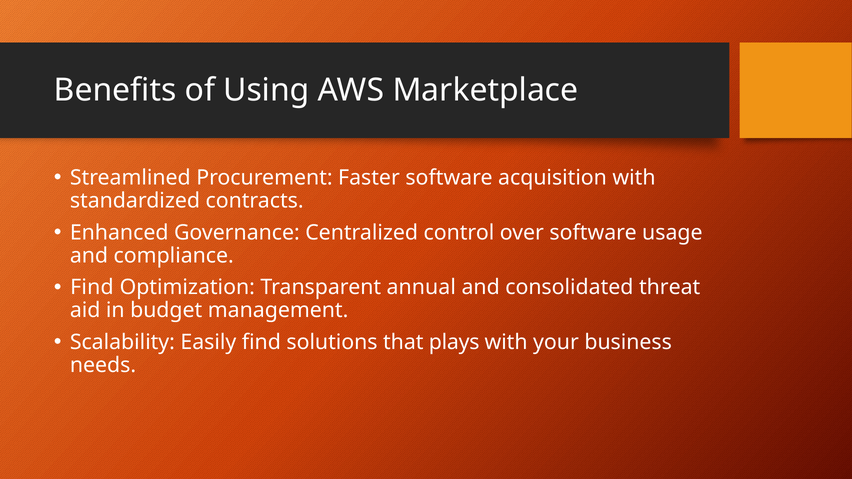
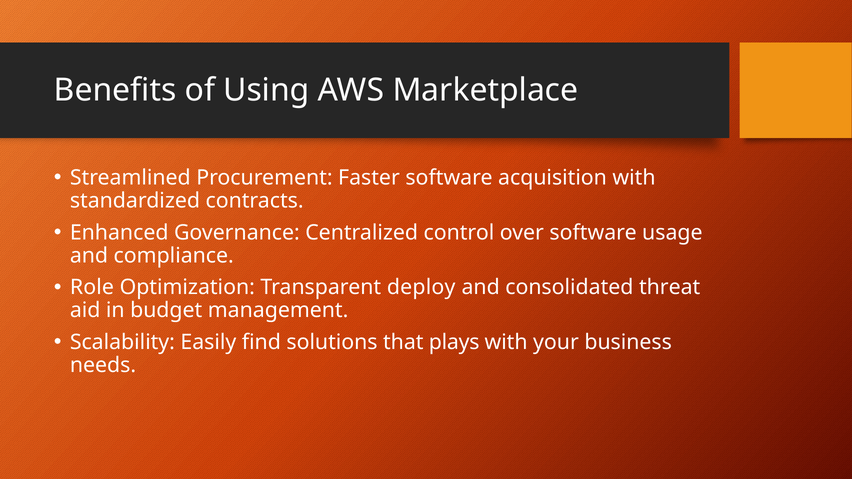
Find: Find -> Role (92, 288)
annual: annual -> deploy (421, 288)
